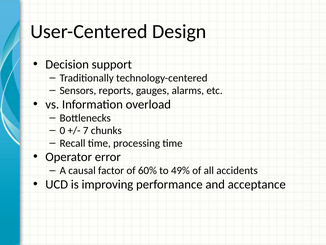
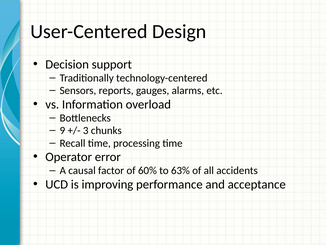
0: 0 -> 9 (62, 130)
7: 7 -> 3 (86, 130)
49%: 49% -> 63% (180, 170)
